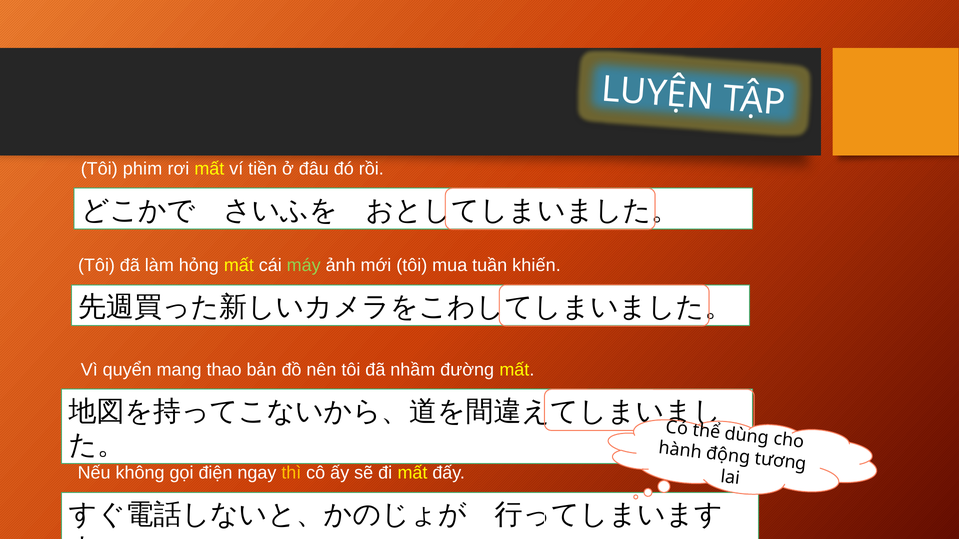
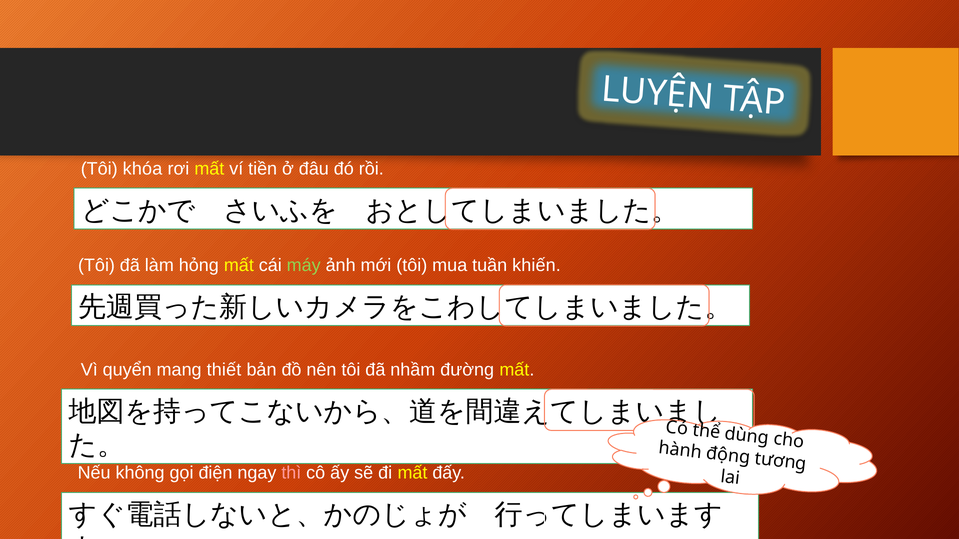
phim: phim -> khóa (143, 169)
thao: thao -> thiết (224, 370)
thì colour: yellow -> pink (291, 473)
